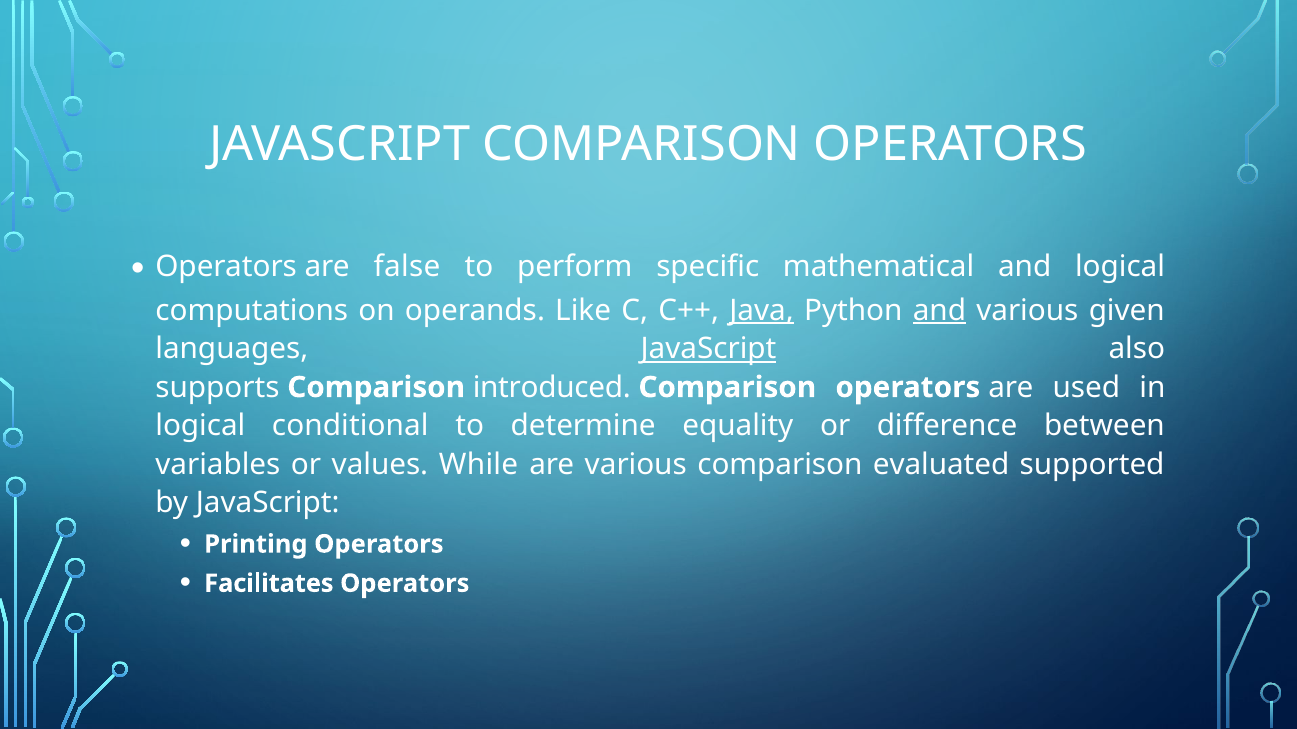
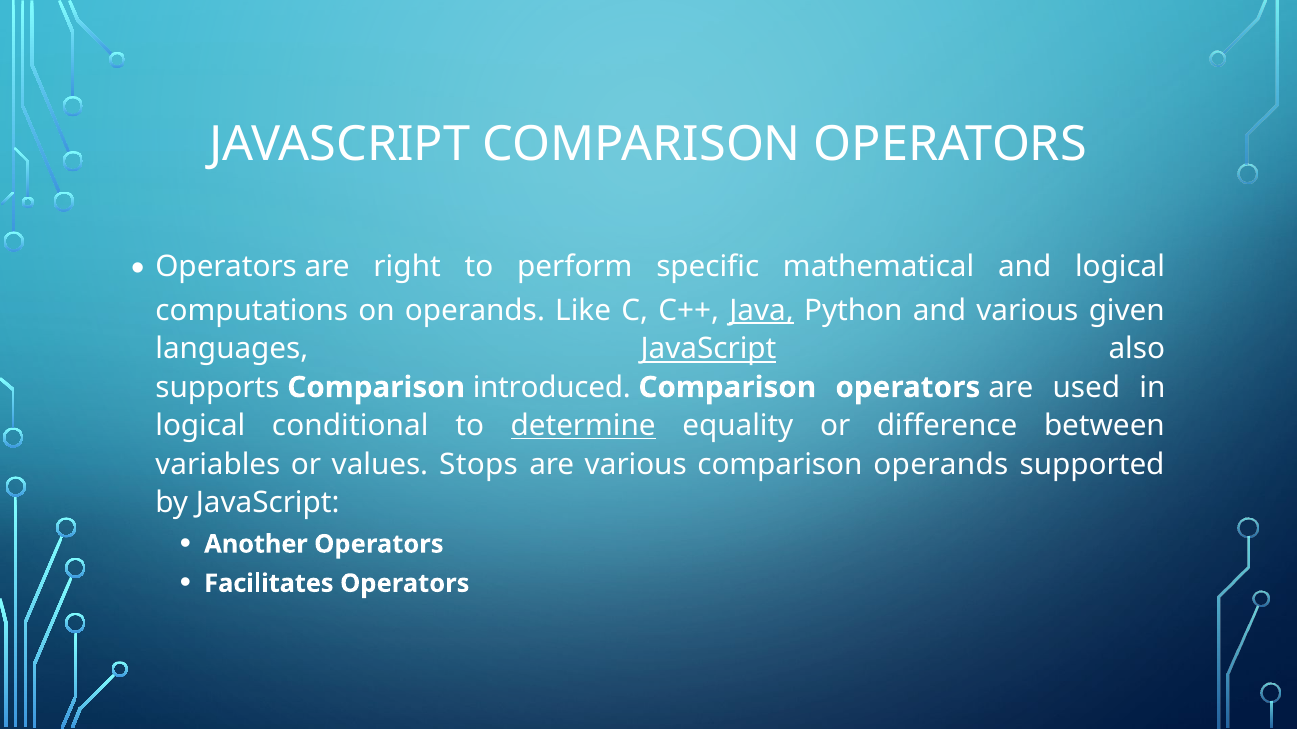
false: false -> right (407, 267)
and underline: present -> none (939, 311)
determine underline: none -> present (583, 426)
While: While -> Stops (479, 465)
comparison evaluated: evaluated -> operands (941, 465)
Printing: Printing -> Another (256, 545)
